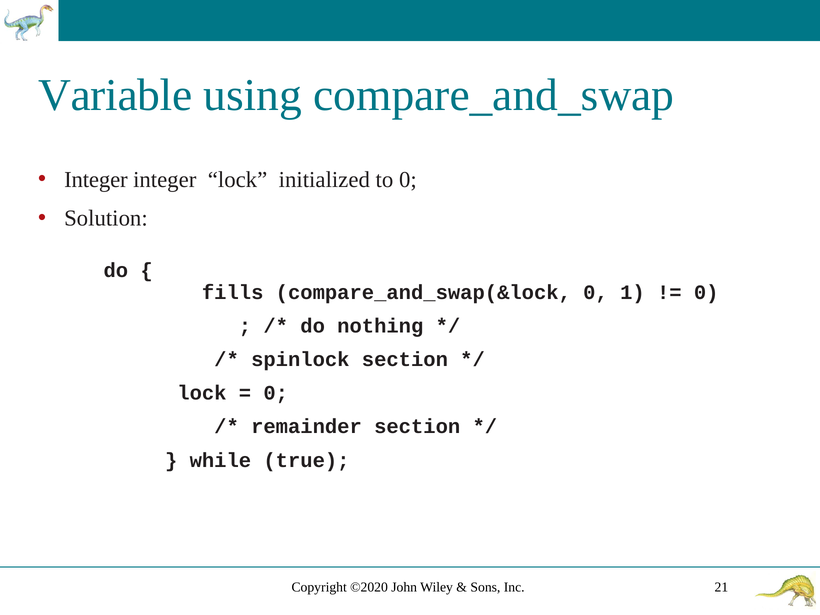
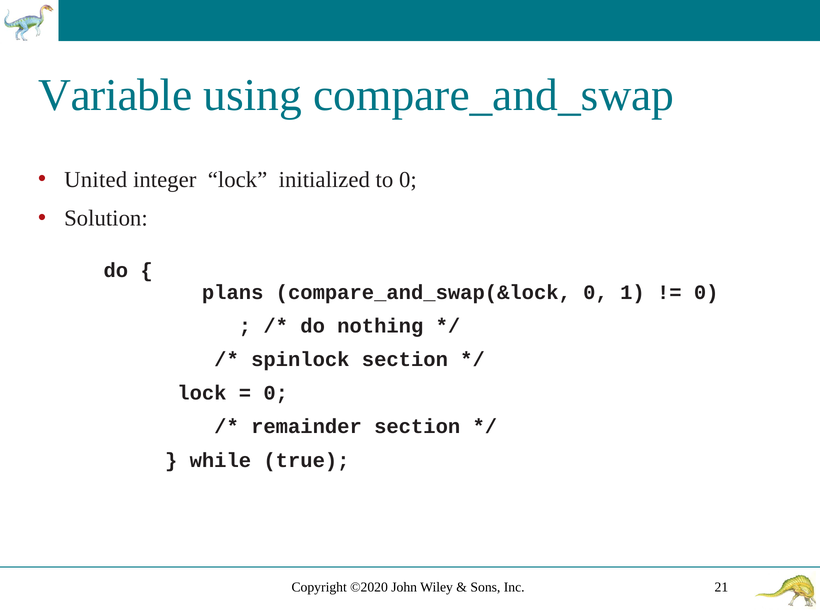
Integer: Integer -> United (96, 180)
fills: fills -> plans (233, 293)
